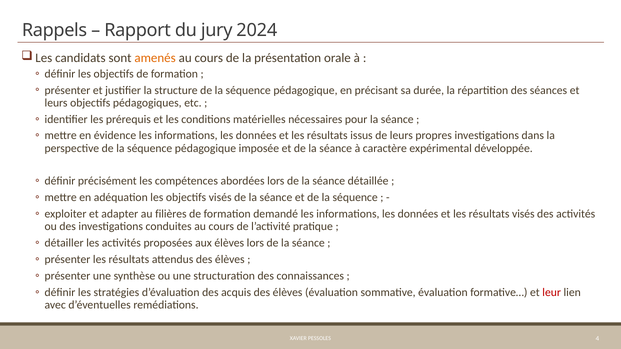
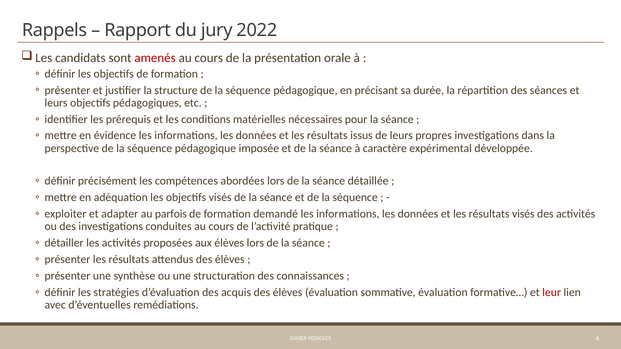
2024: 2024 -> 2022 (257, 30)
amenés colour: orange -> red (155, 58)
filières: filières -> parfois (171, 214)
